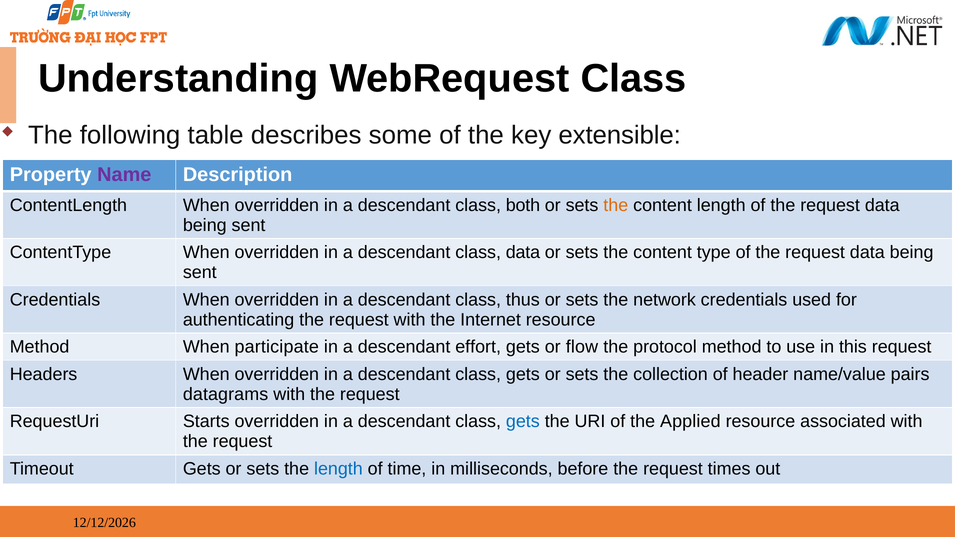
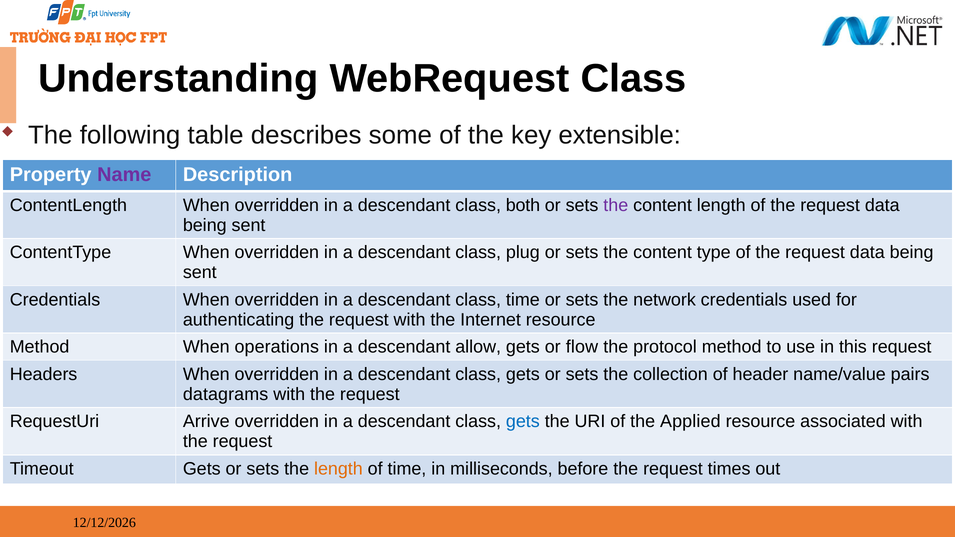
the colour: orange -> purple (616, 205)
class data: data -> plug (523, 253)
class thus: thus -> time (523, 300)
participate: participate -> operations (277, 347)
effort: effort -> allow (478, 347)
Starts: Starts -> Arrive (206, 422)
length colour: blue -> orange (338, 469)
